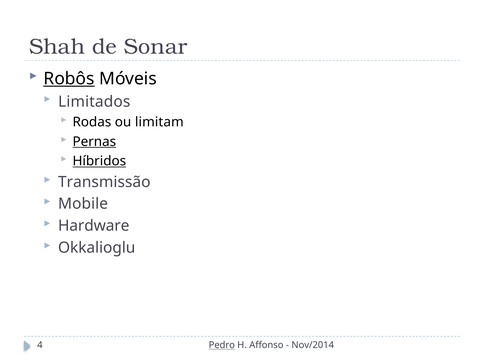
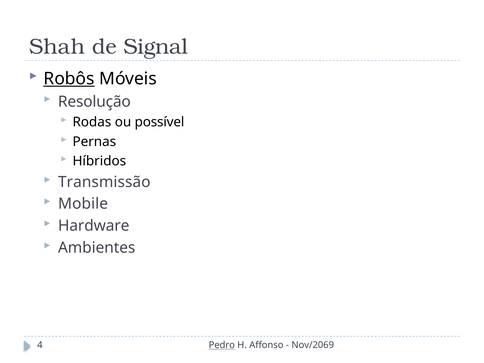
Sonar: Sonar -> Signal (156, 47)
Limitados: Limitados -> Resolução (94, 102)
limitam: limitam -> possível (159, 122)
Pernas underline: present -> none (94, 142)
Híbridos underline: present -> none (99, 161)
Okkalioglu: Okkalioglu -> Ambientes (97, 248)
Nov/2014: Nov/2014 -> Nov/2069 (313, 345)
